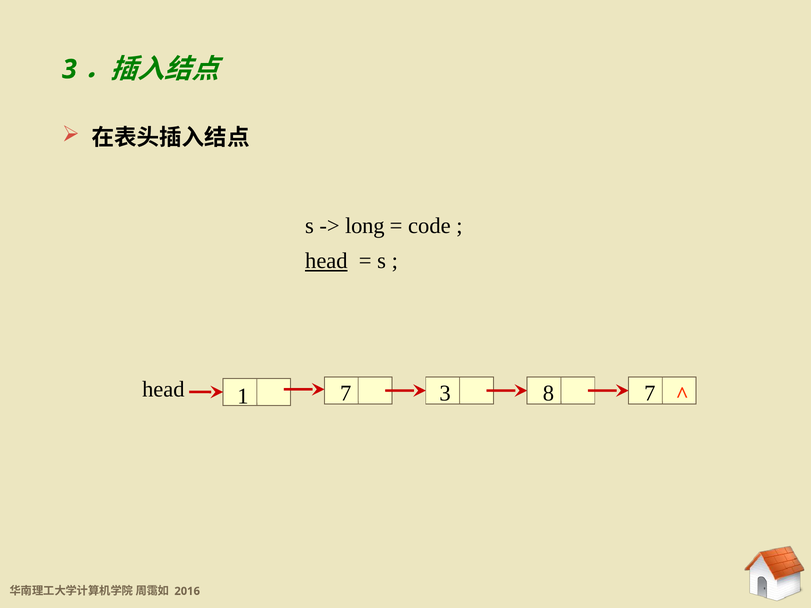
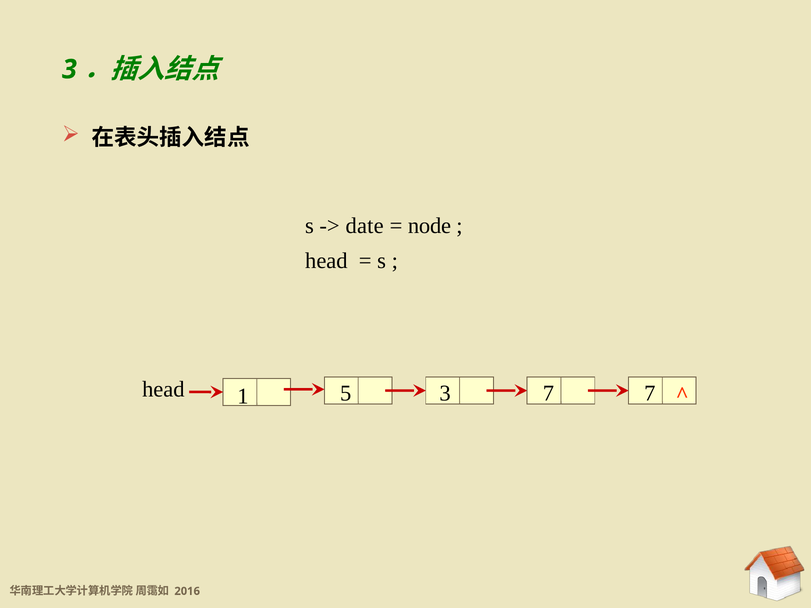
long: long -> date (365, 226)
code: code -> node (430, 226)
head underline: present -> none (326, 261)
3 8: 8 -> 7 (548, 394)
1 7: 7 -> 5 (346, 394)
